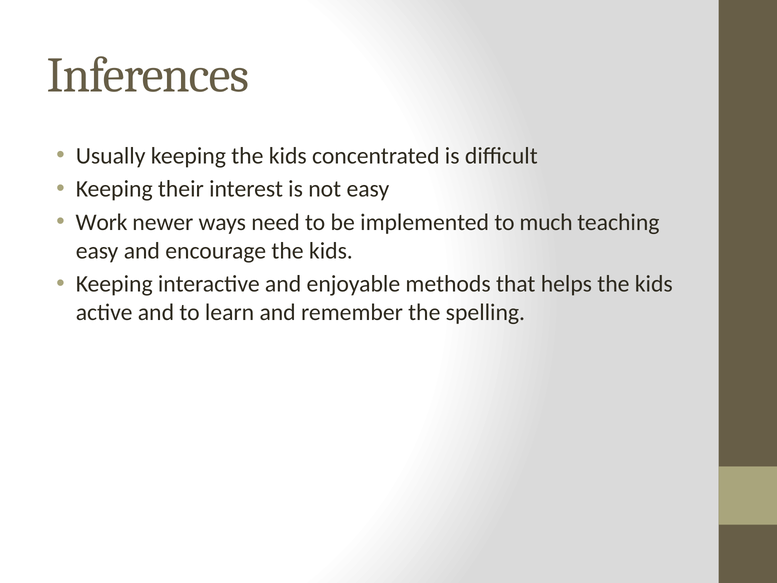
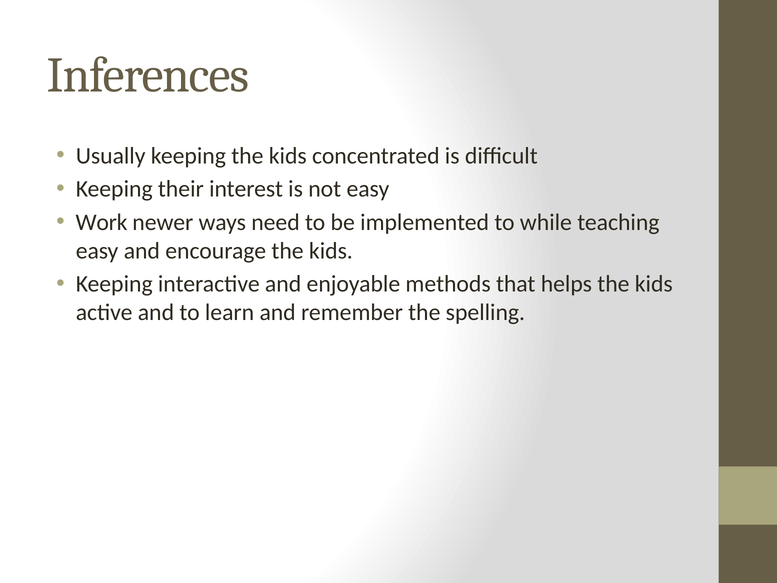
much: much -> while (546, 222)
